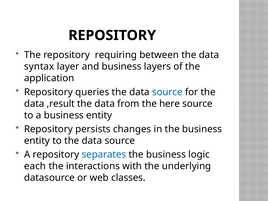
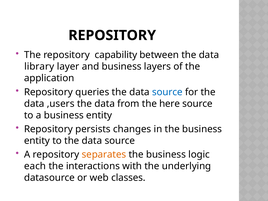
requiring: requiring -> capability (116, 55)
syntax: syntax -> library (39, 67)
,result: ,result -> ,users (61, 104)
separates colour: blue -> orange (104, 155)
